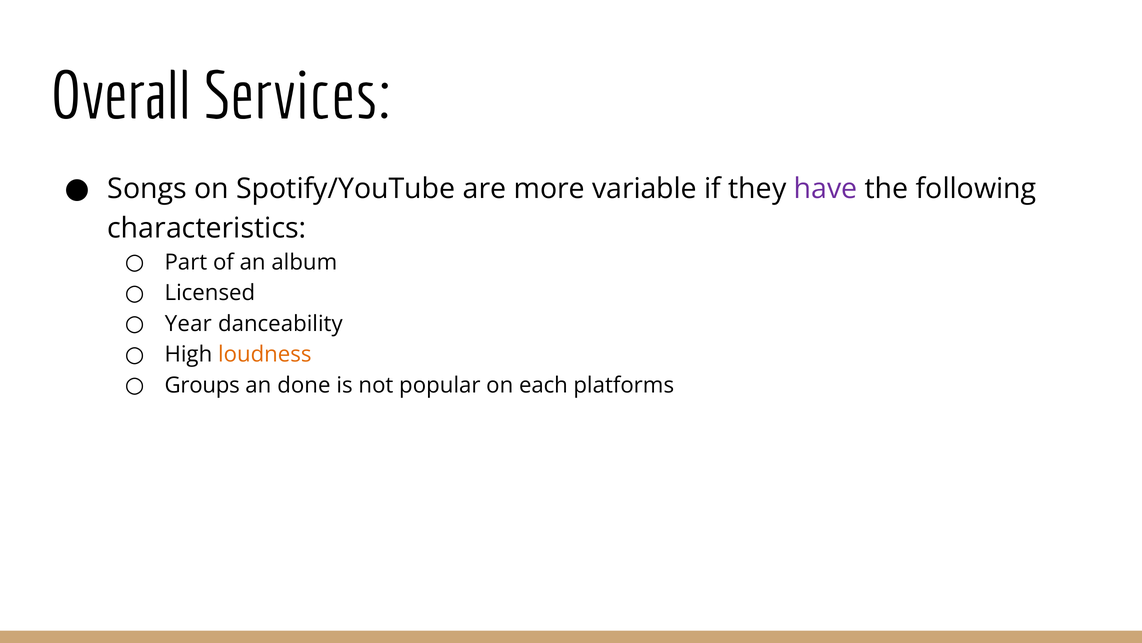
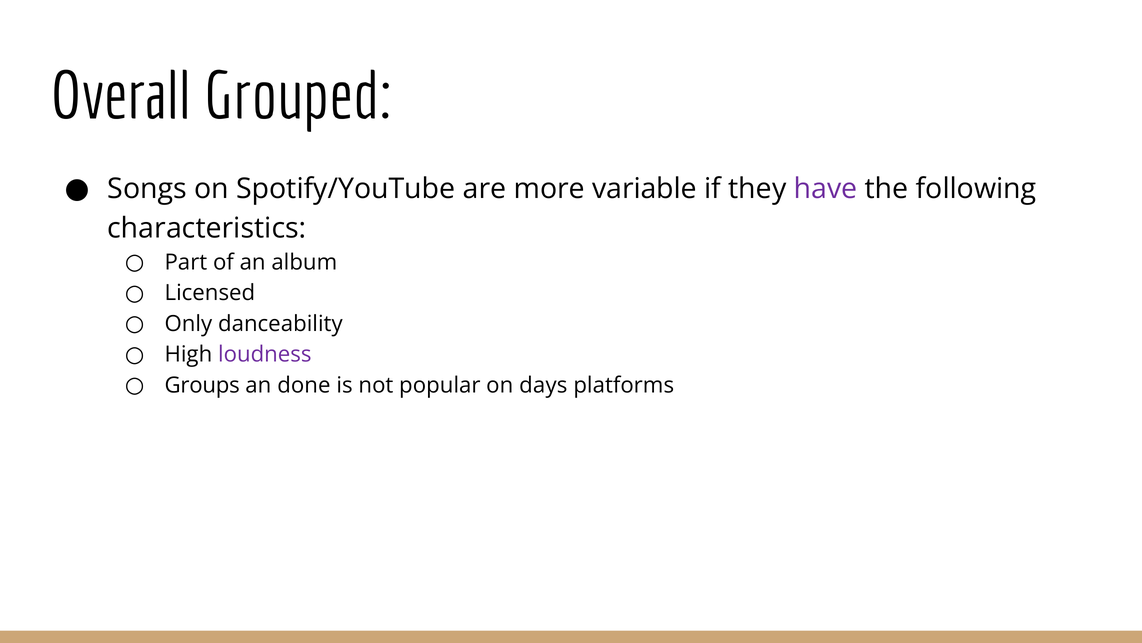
Services: Services -> Grouped (297, 97)
Year: Year -> Only (188, 324)
loudness colour: orange -> purple (265, 354)
each: each -> days (543, 385)
